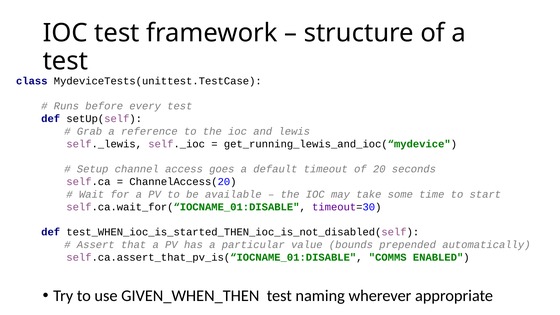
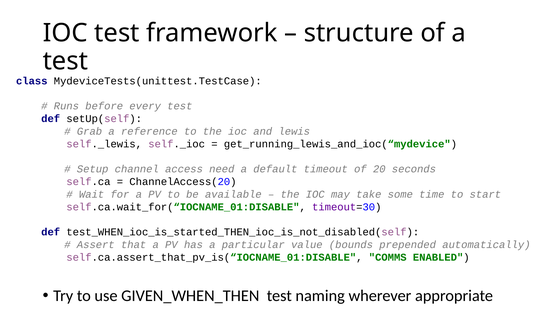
goes: goes -> need (222, 169)
